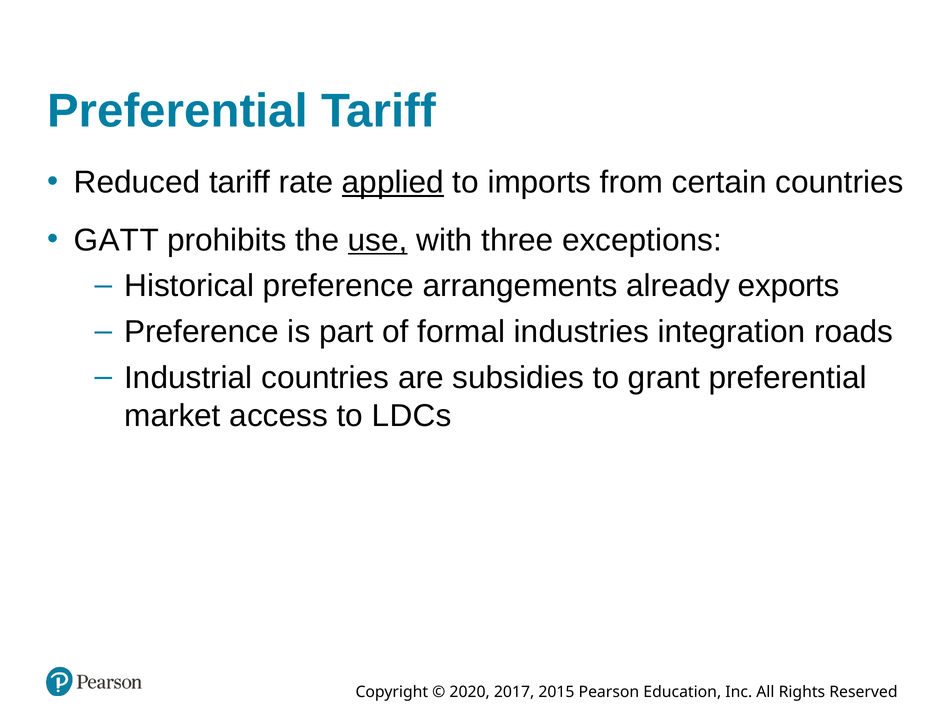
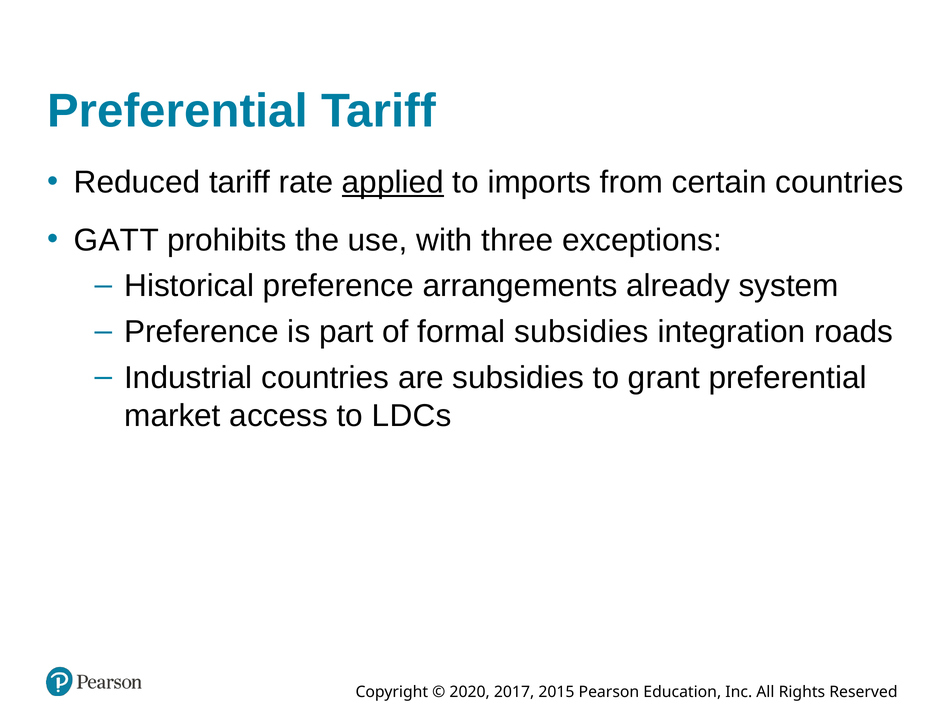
use underline: present -> none (378, 240)
exports: exports -> system (789, 286)
formal industries: industries -> subsidies (581, 332)
